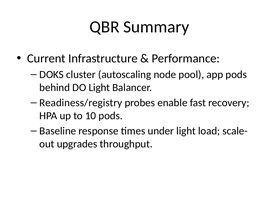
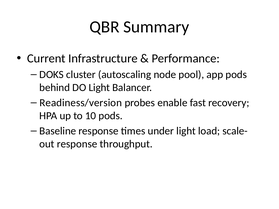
Readiness/registry: Readiness/registry -> Readiness/version (81, 103)
upgrades: upgrades -> response (77, 144)
